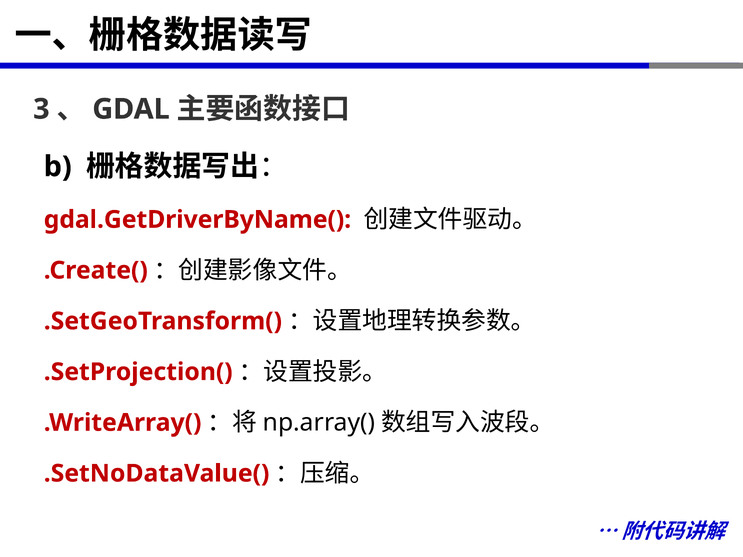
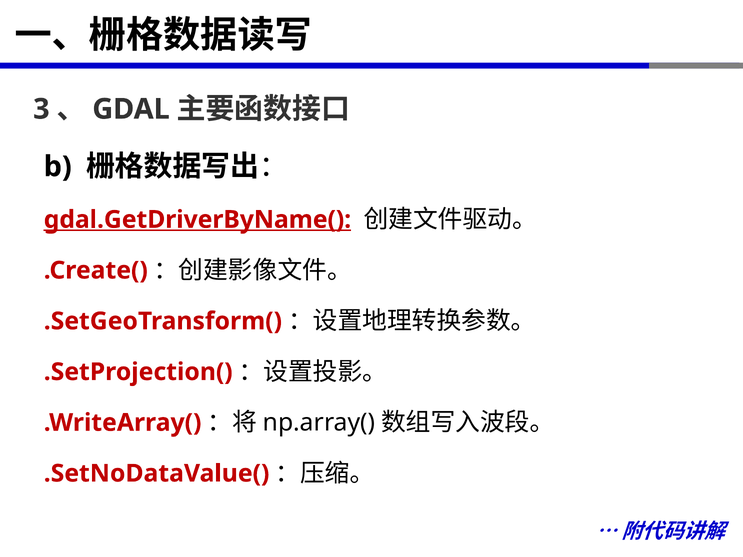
gdal.GetDriverByName( underline: none -> present (197, 220)
